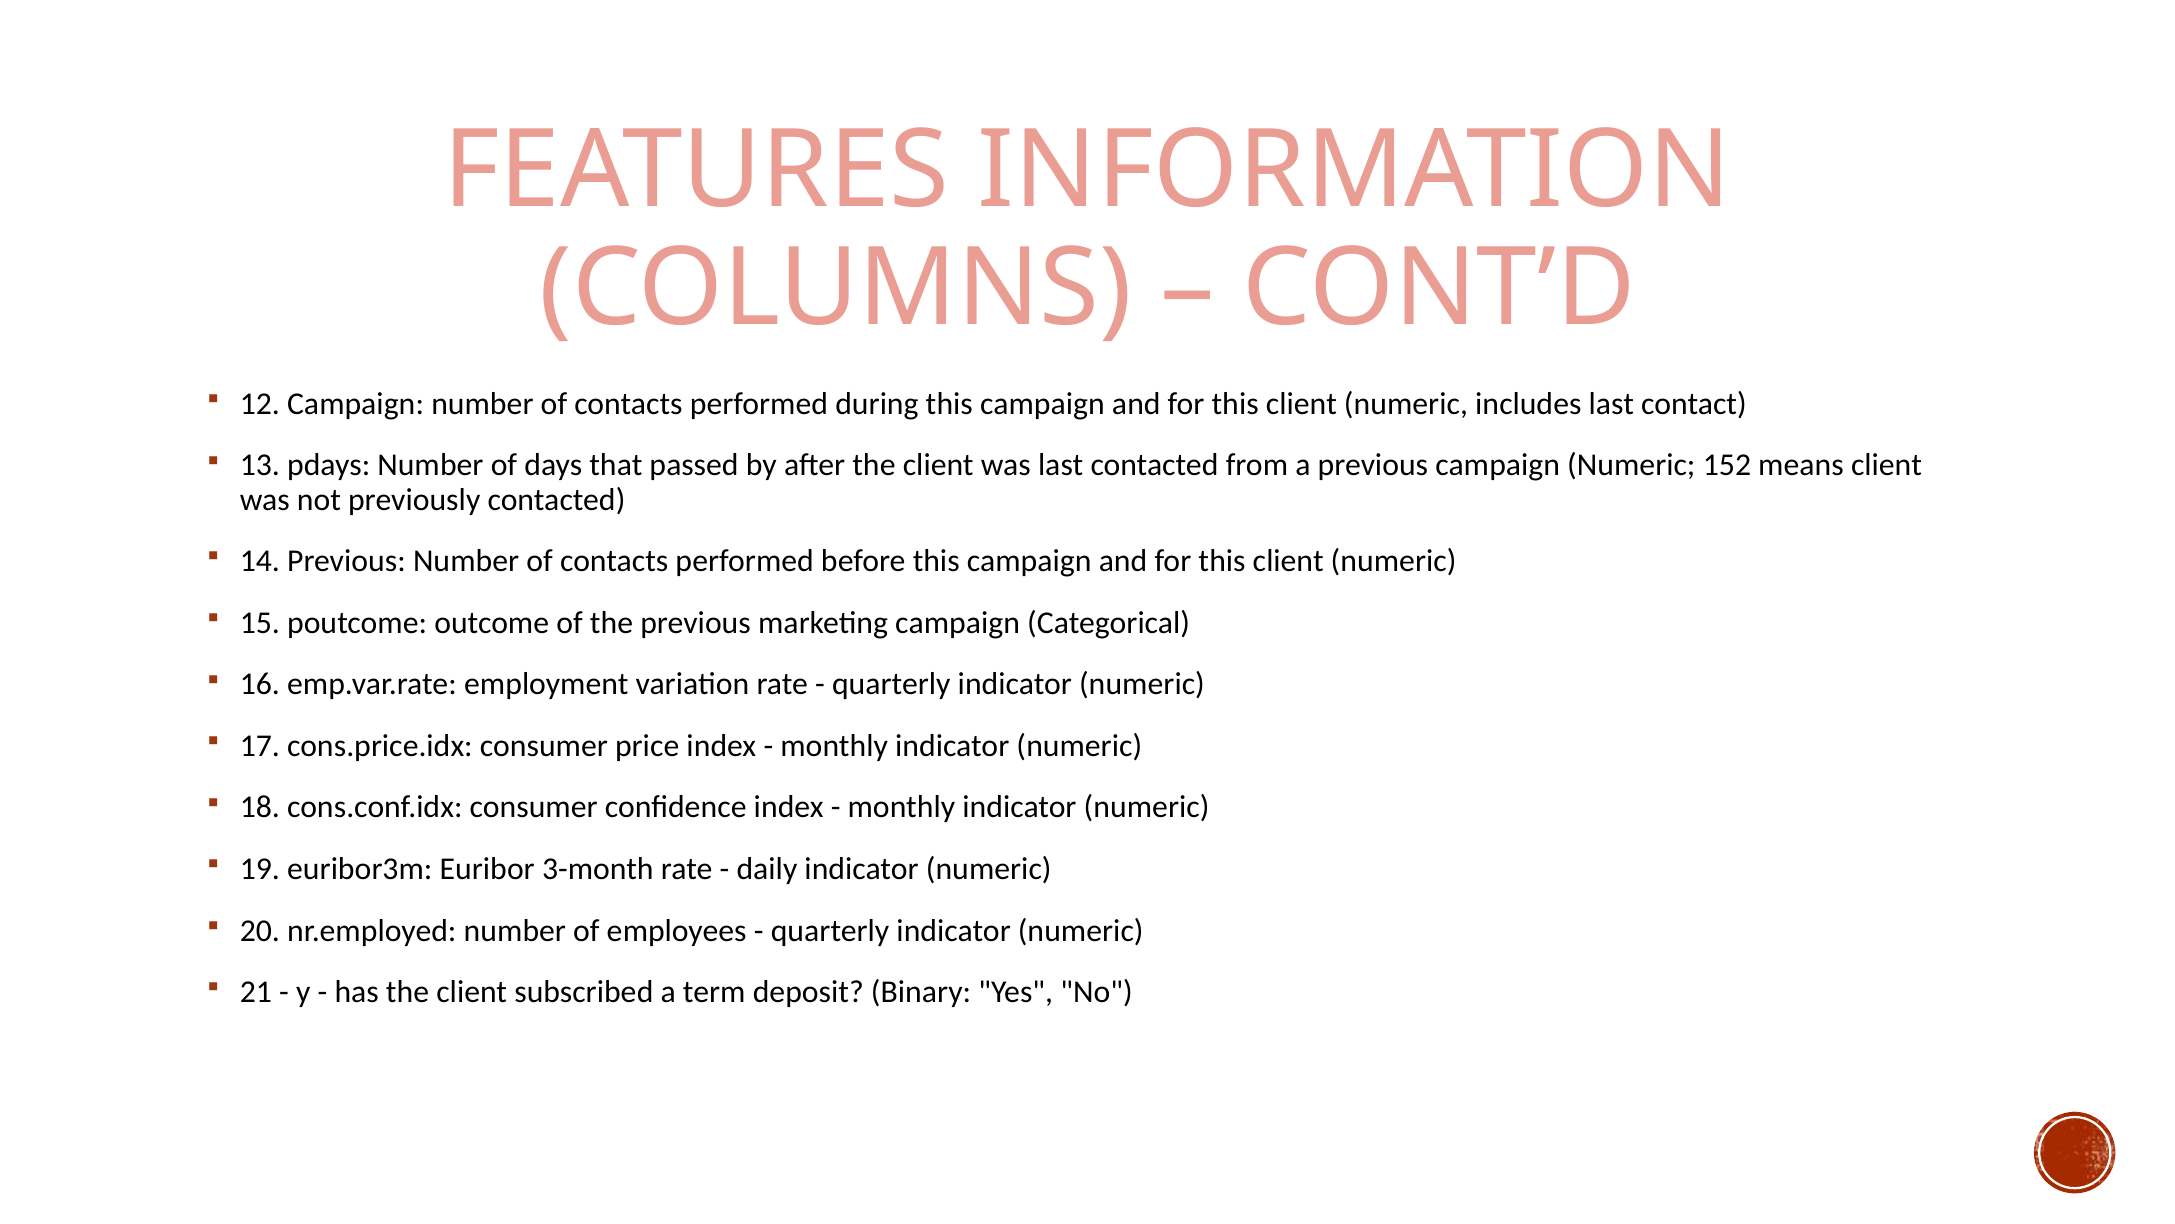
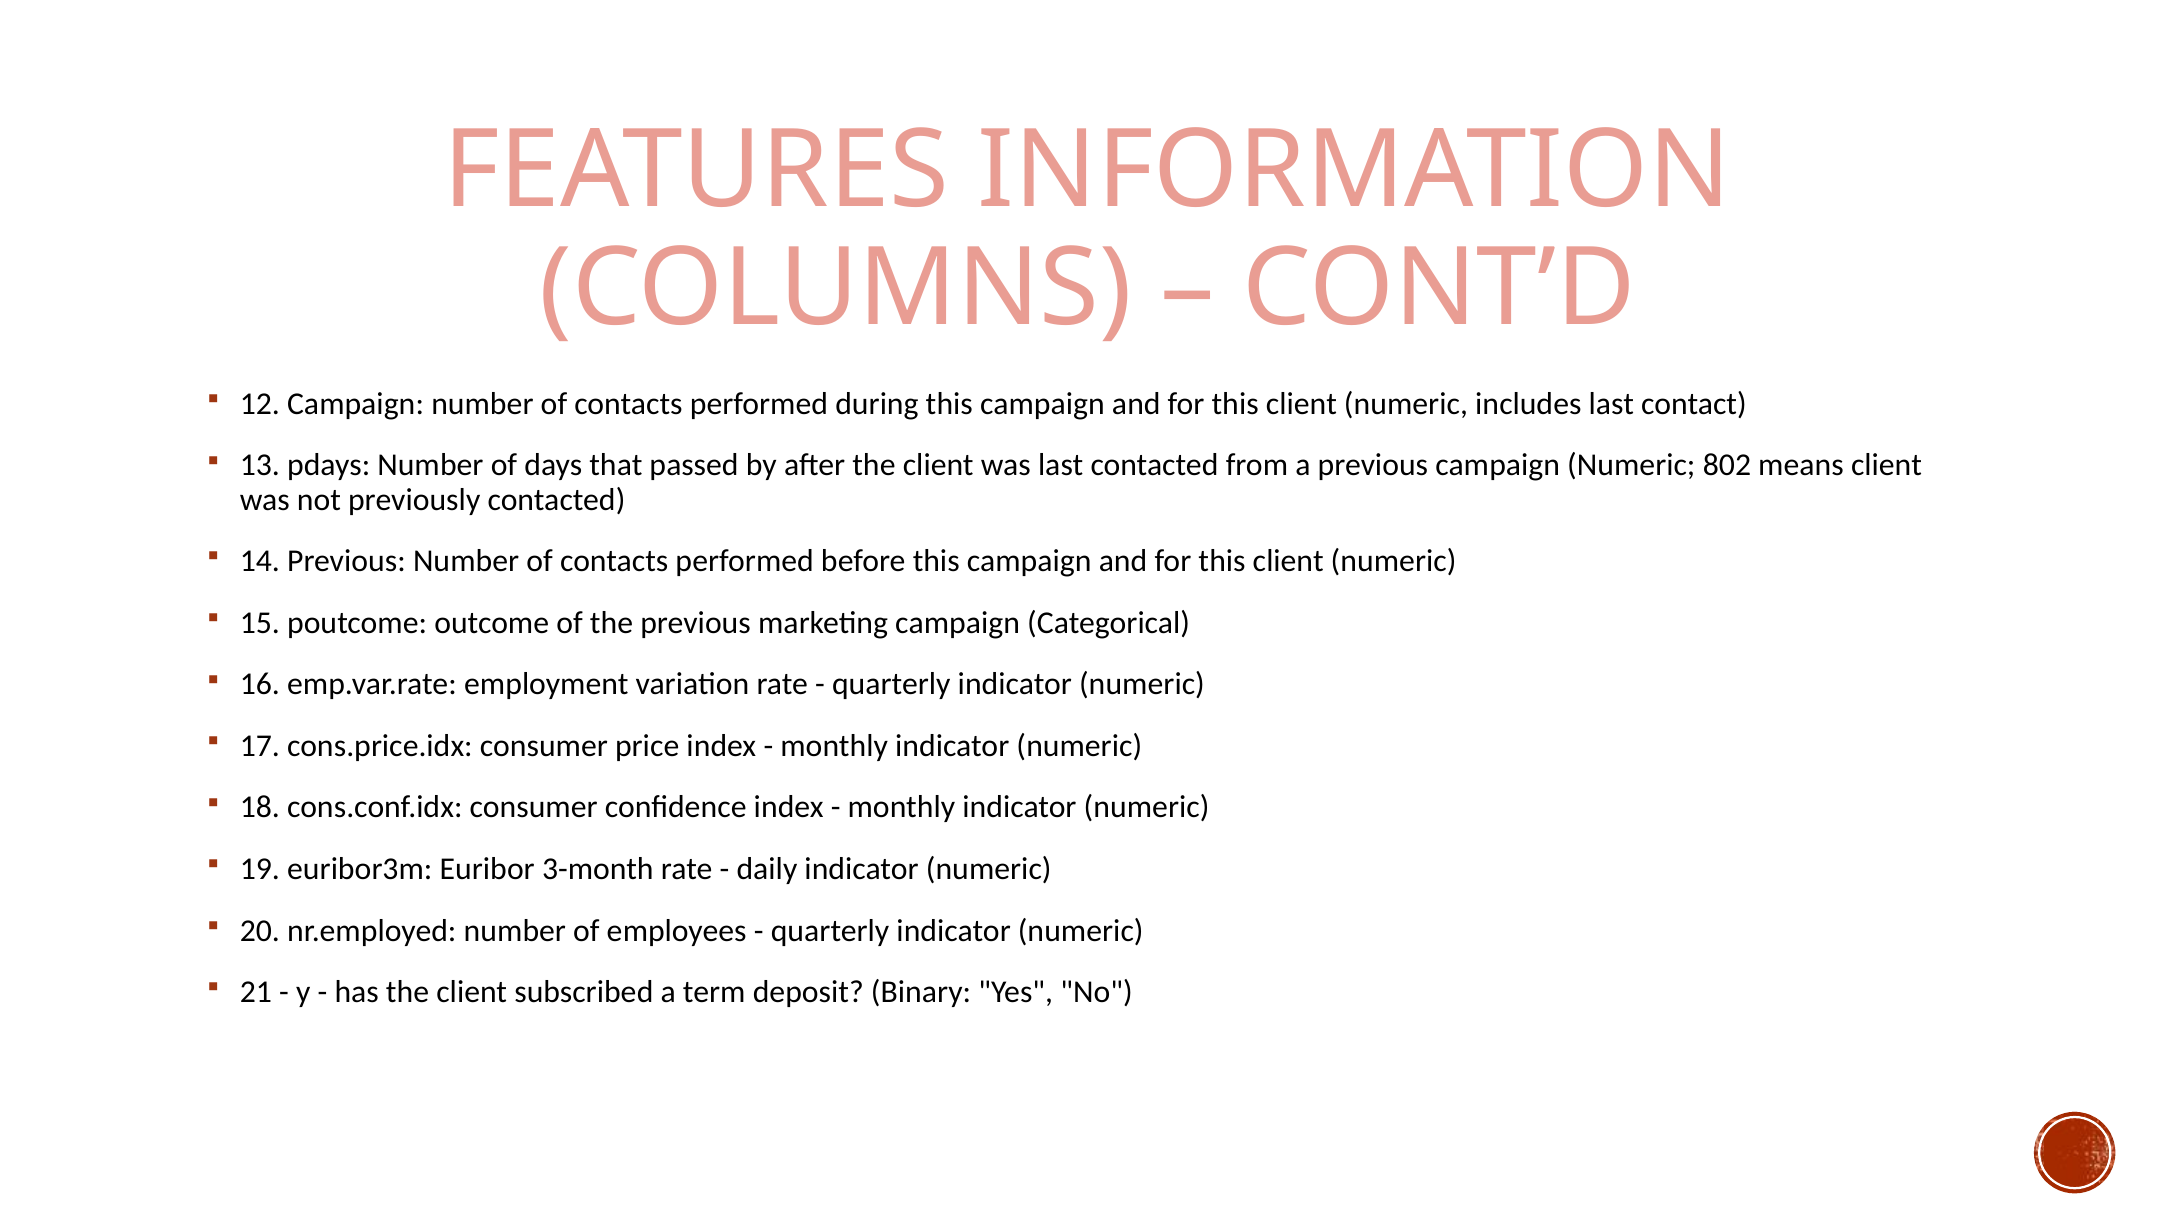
152: 152 -> 802 (1727, 465)
